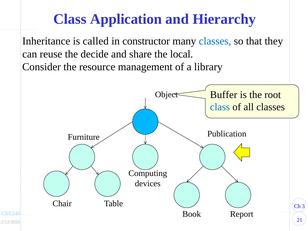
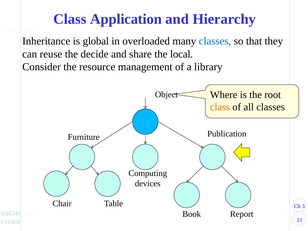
called: called -> global (96, 41)
constructor: constructor -> overloaded (146, 41)
Buffer: Buffer -> Where (224, 95)
class colour: blue -> orange (220, 107)
